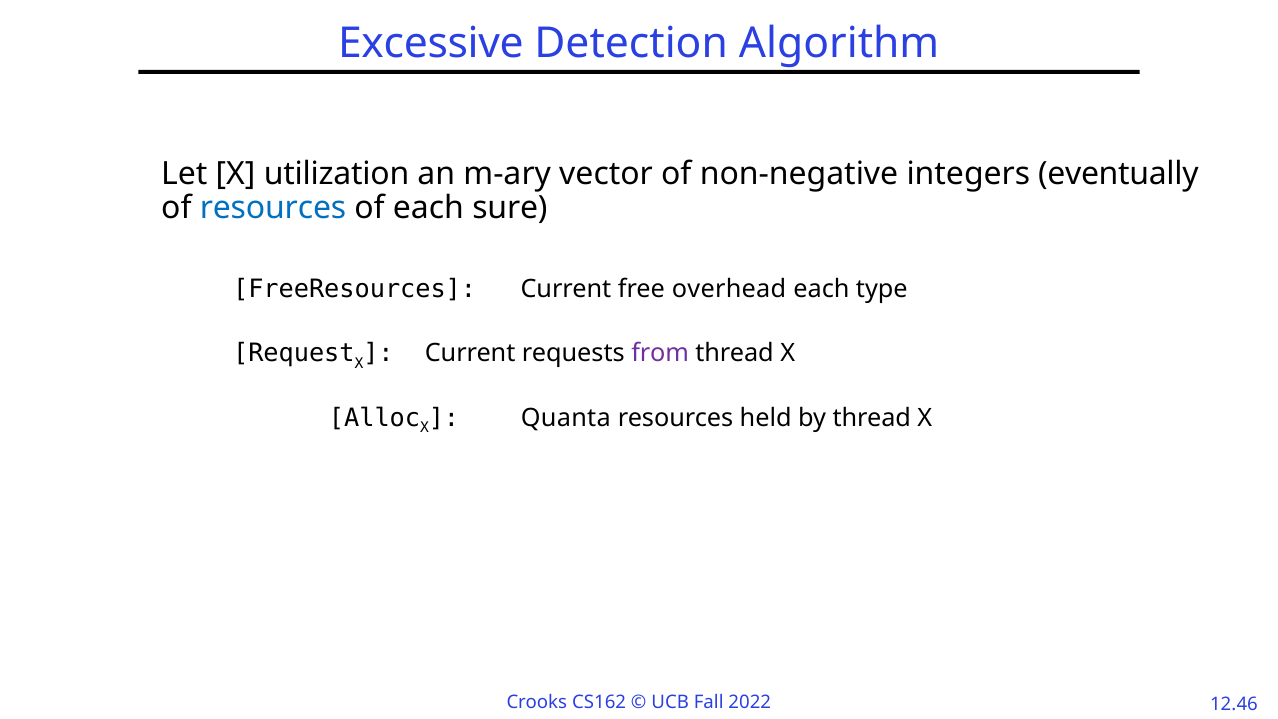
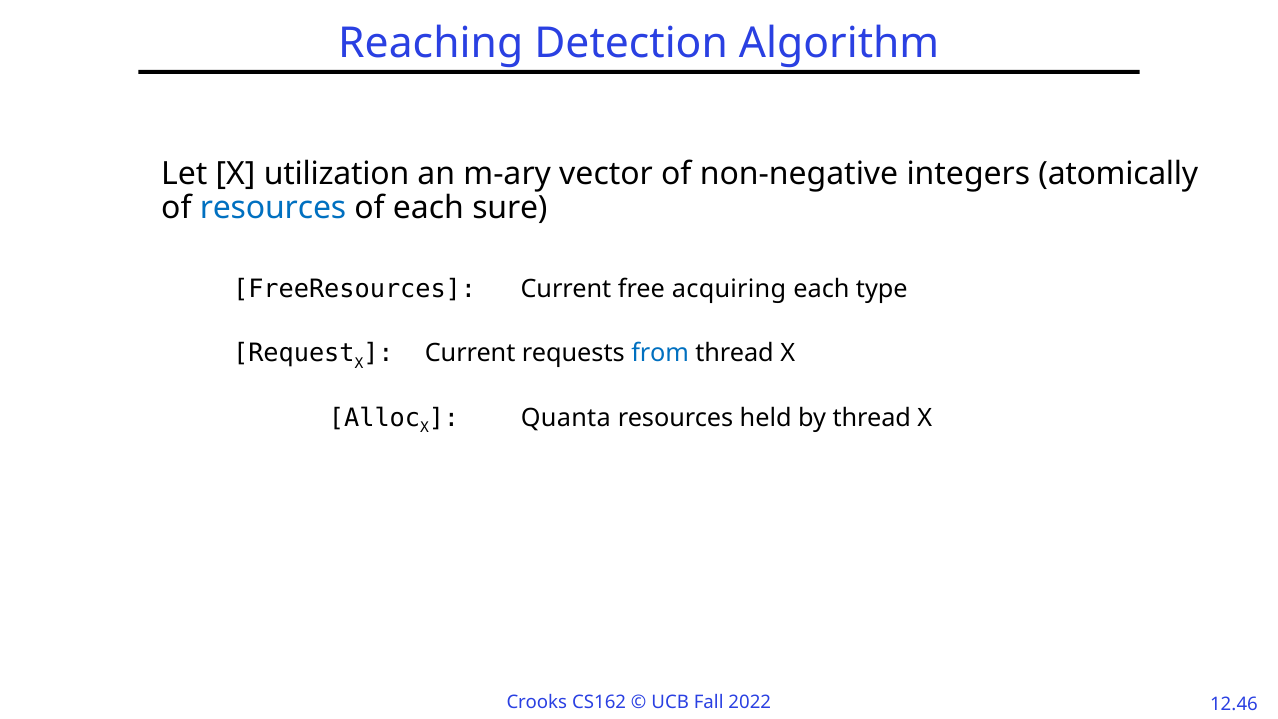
Excessive: Excessive -> Reaching (431, 44)
eventually: eventually -> atomically (1118, 173)
overhead: overhead -> acquiring (729, 289)
from colour: purple -> blue (660, 353)
